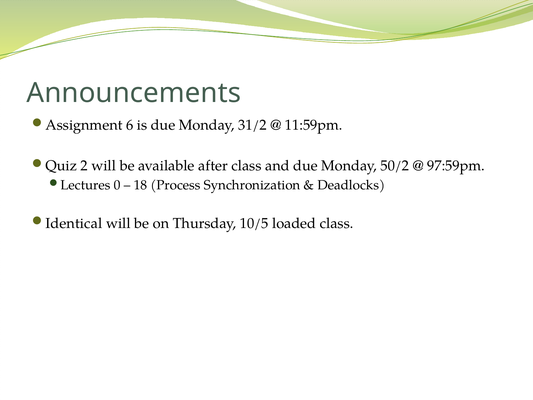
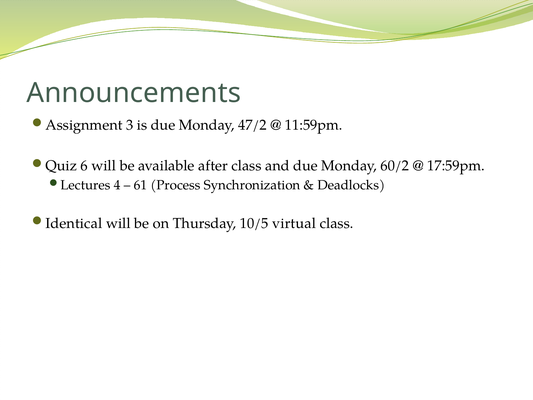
6: 6 -> 3 (130, 125)
31/2: 31/2 -> 47/2 (253, 125)
2: 2 -> 6 (84, 166)
50/2: 50/2 -> 60/2 (395, 166)
97:59pm: 97:59pm -> 17:59pm (456, 166)
0: 0 -> 4 (117, 185)
18: 18 -> 61 (140, 185)
loaded: loaded -> virtual (294, 223)
